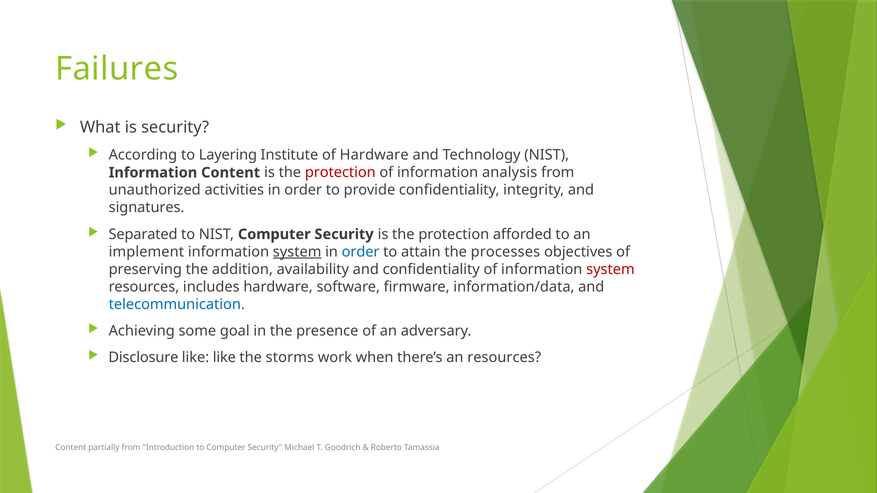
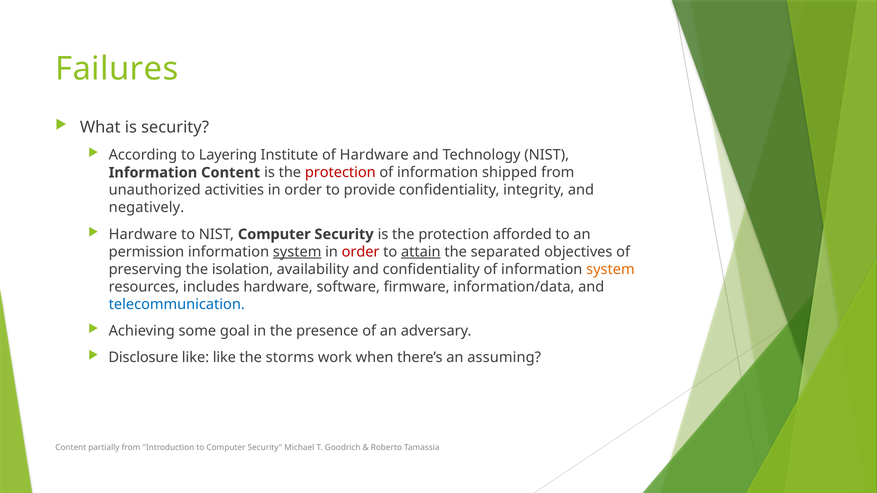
analysis: analysis -> shipped (510, 173)
signatures: signatures -> negatively (146, 208)
Separated: Separated -> Hardware (143, 234)
implement: implement -> permission (147, 252)
order colour: blue -> red (361, 252)
attain underline: none -> present (421, 252)
processes: processes -> separated (505, 252)
addition: addition -> isolation (242, 269)
system colour: red -> orange (610, 269)
an resources: resources -> assuming (504, 358)
